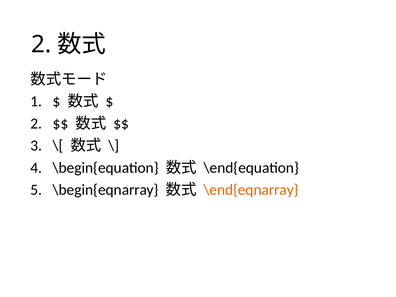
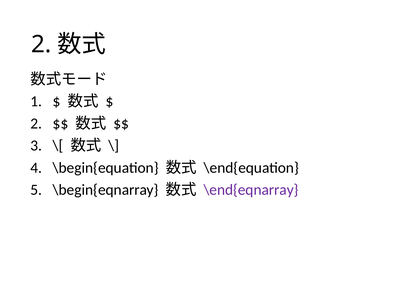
\end{eqnarray colour: orange -> purple (251, 190)
